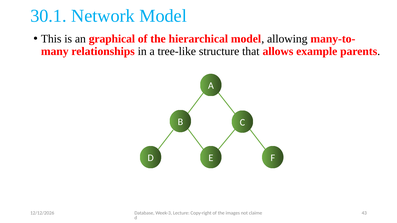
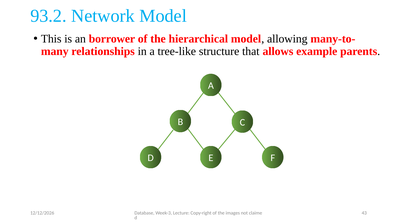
30.1: 30.1 -> 93.2 (48, 16)
graphical: graphical -> borrower (112, 39)
